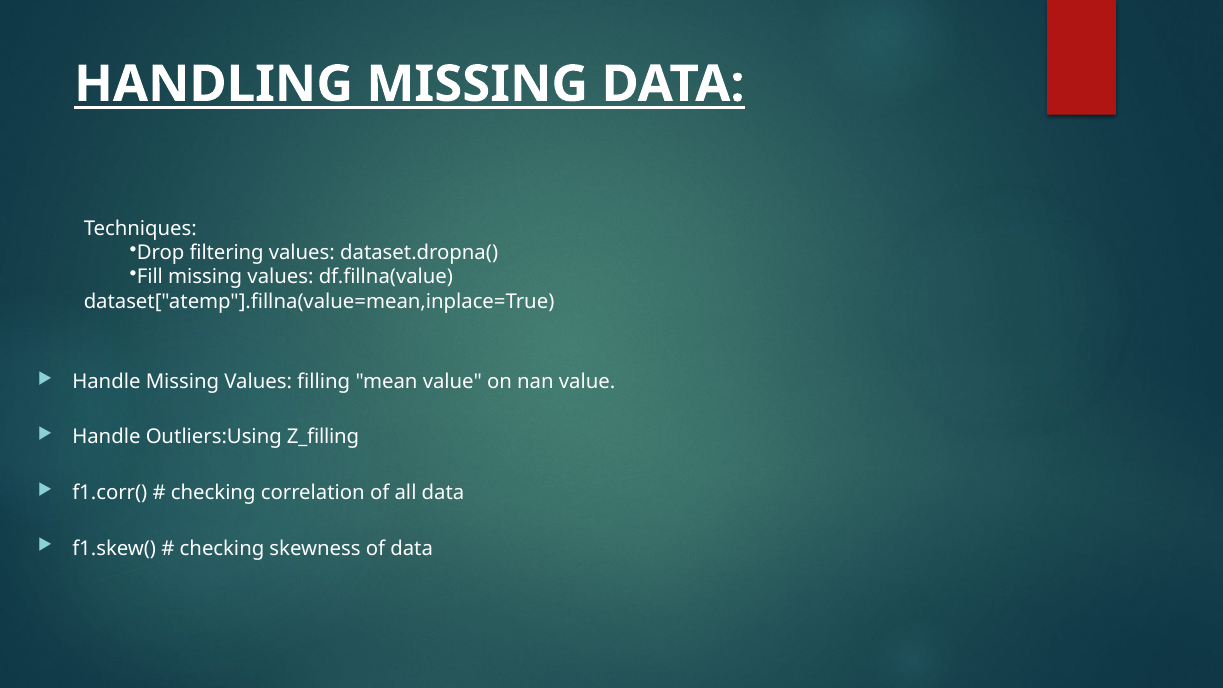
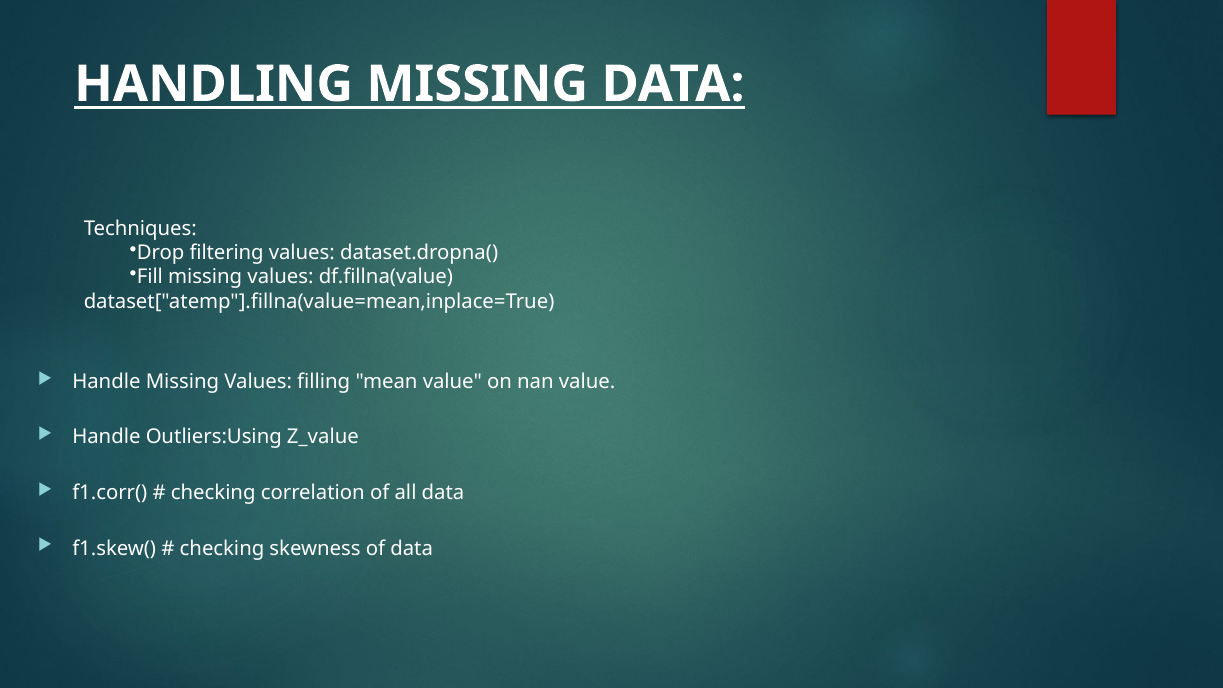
Z_filling: Z_filling -> Z_value (323, 437)
